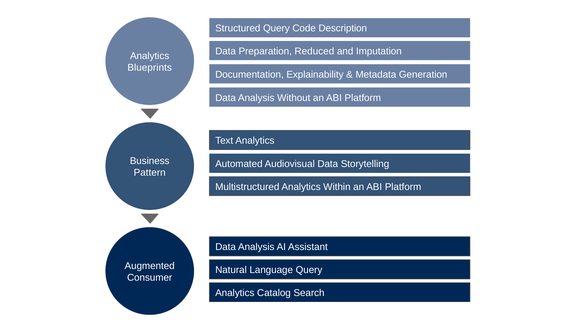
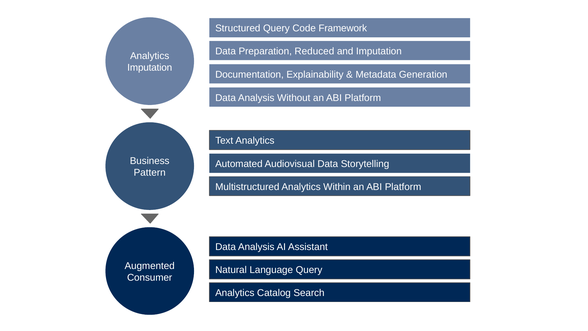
Description: Description -> Framework (343, 28)
Blueprints: Blueprints -> Imputation (150, 68)
